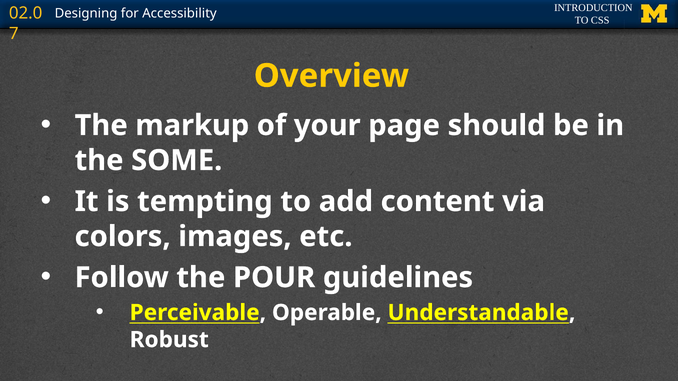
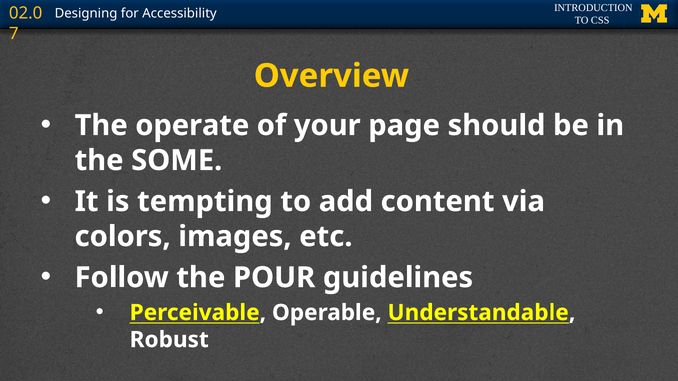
markup: markup -> operate (192, 126)
